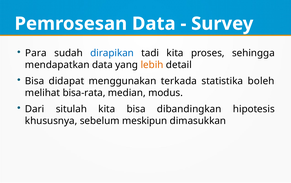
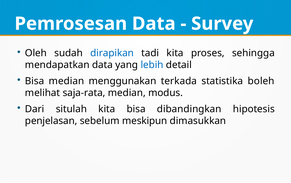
Para: Para -> Oleh (36, 53)
lebih colour: orange -> blue (152, 65)
Bisa didapat: didapat -> median (66, 81)
bisa-rata: bisa-rata -> saja-rata (84, 93)
khususnya: khususnya -> penjelasan (51, 121)
